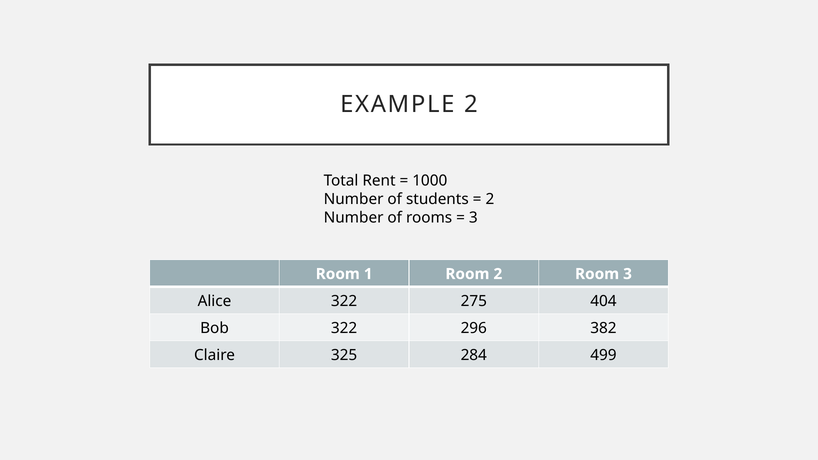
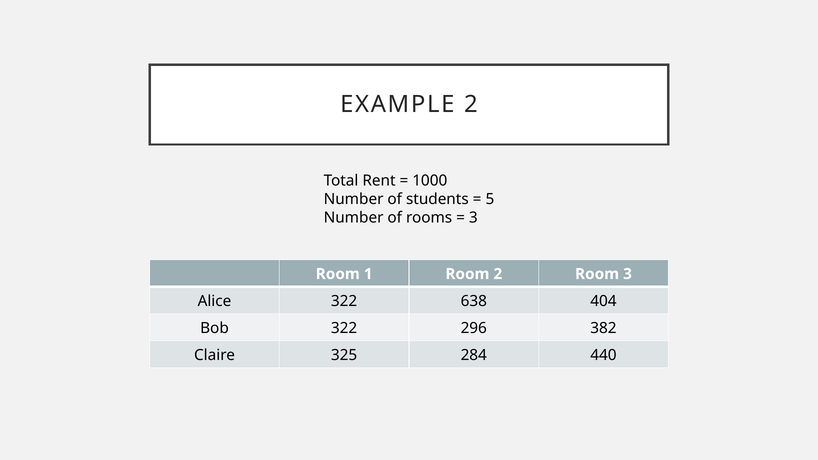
2: 2 -> 5 (490, 199)
275: 275 -> 638 (474, 301)
499: 499 -> 440 (603, 355)
